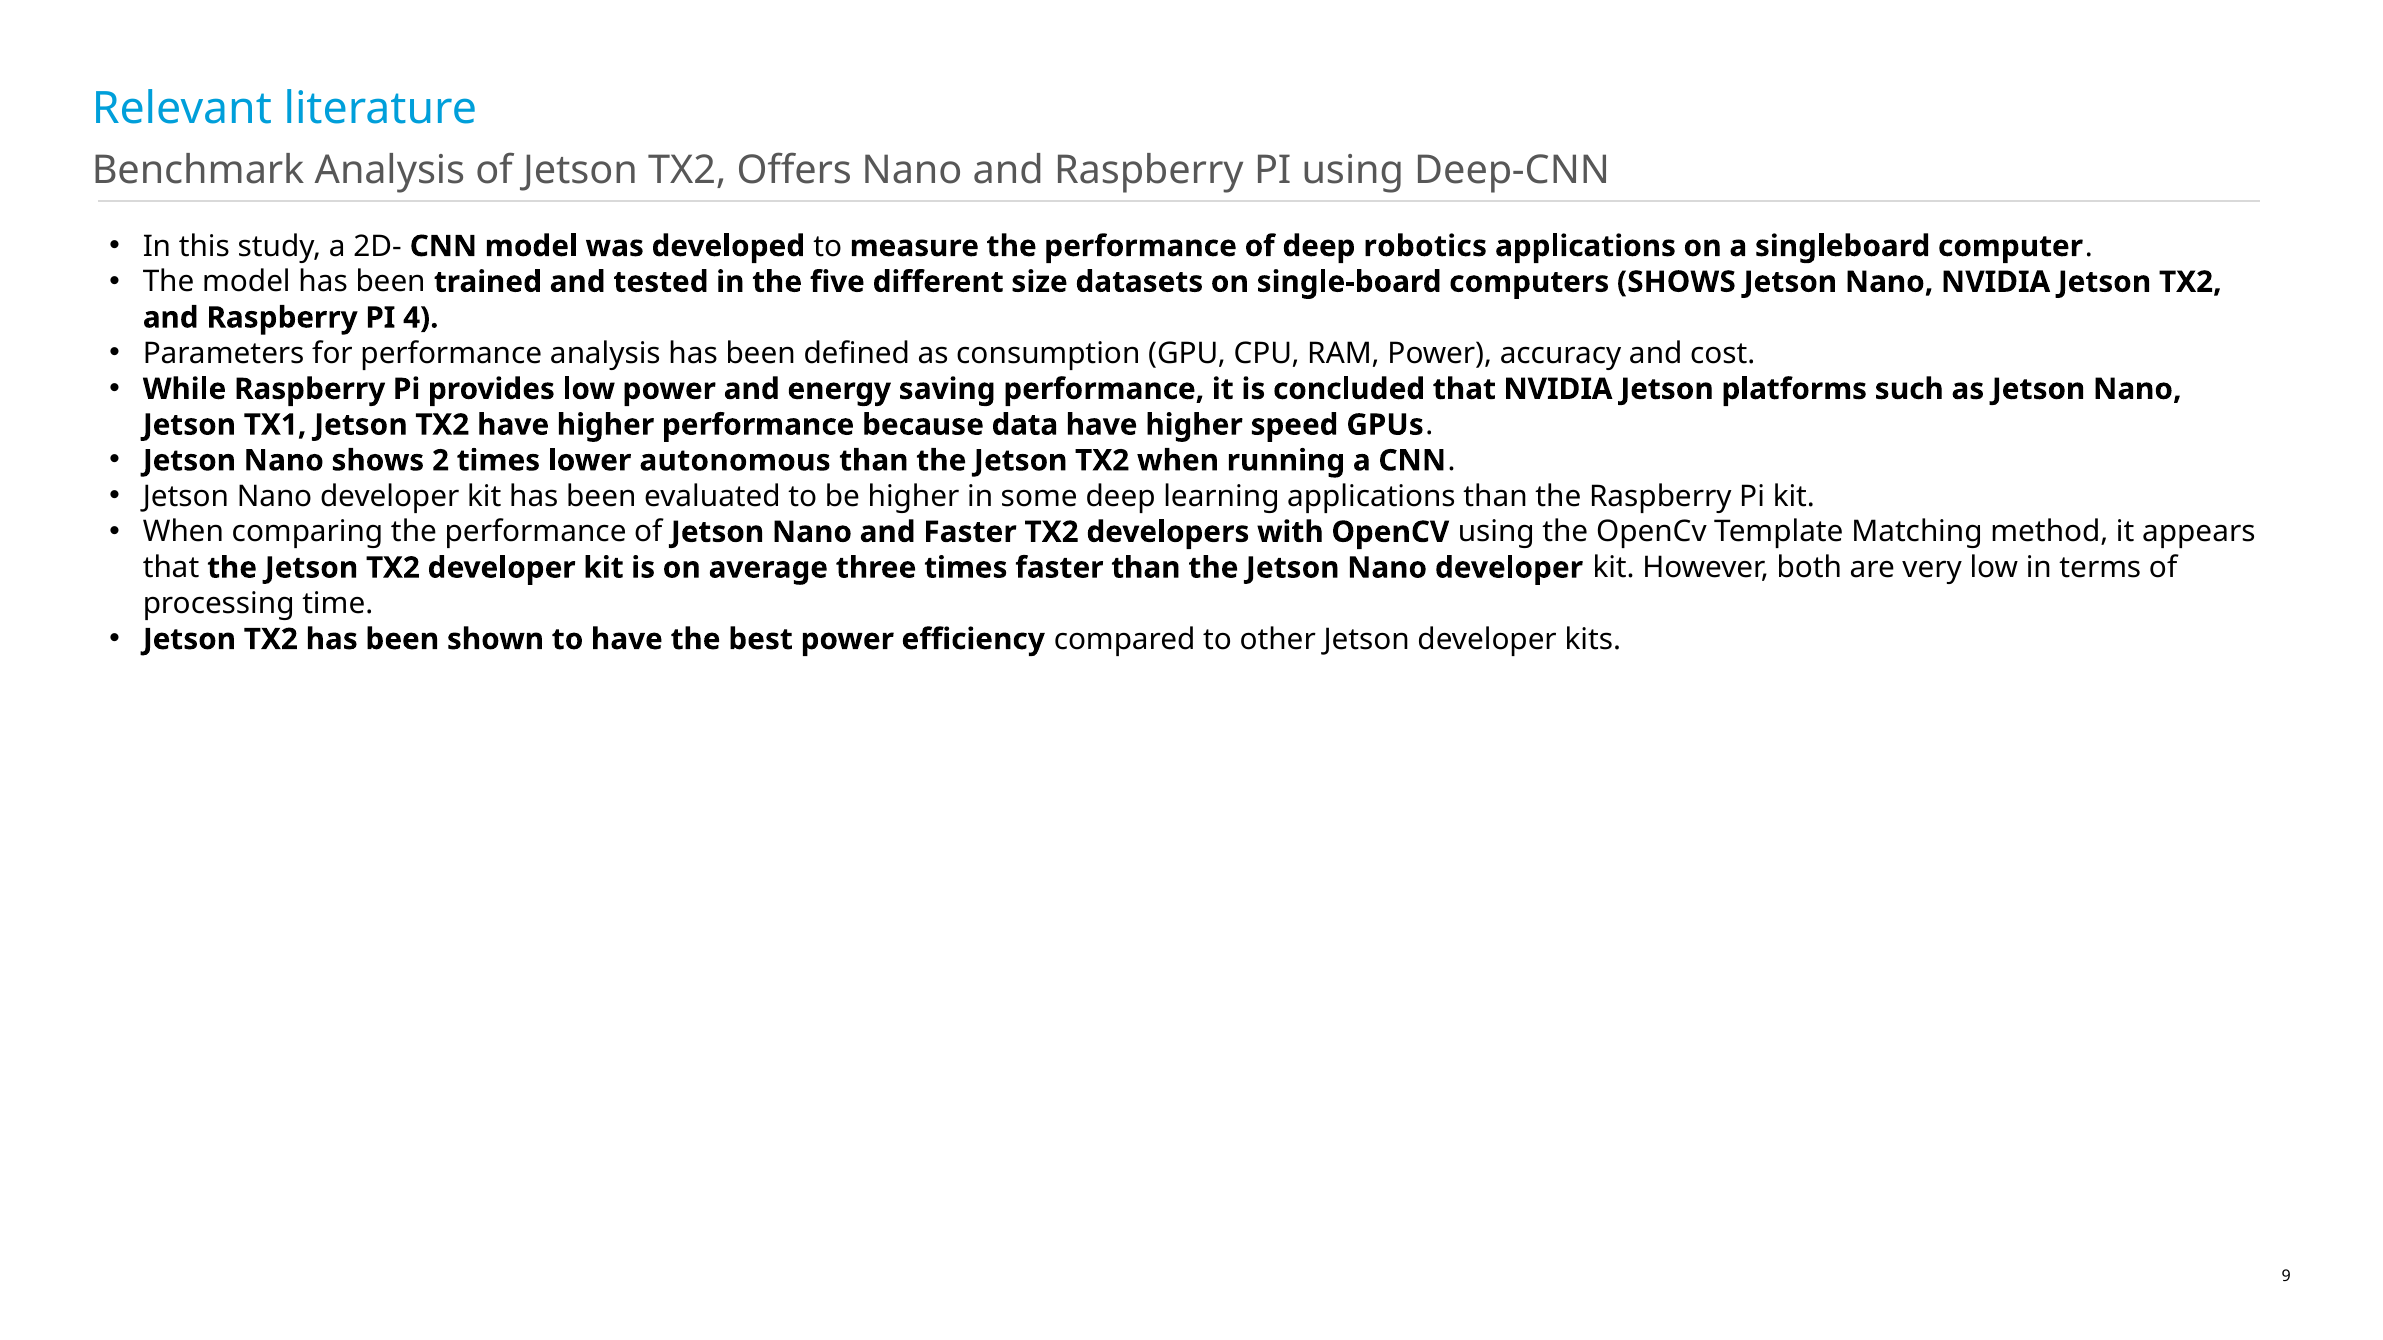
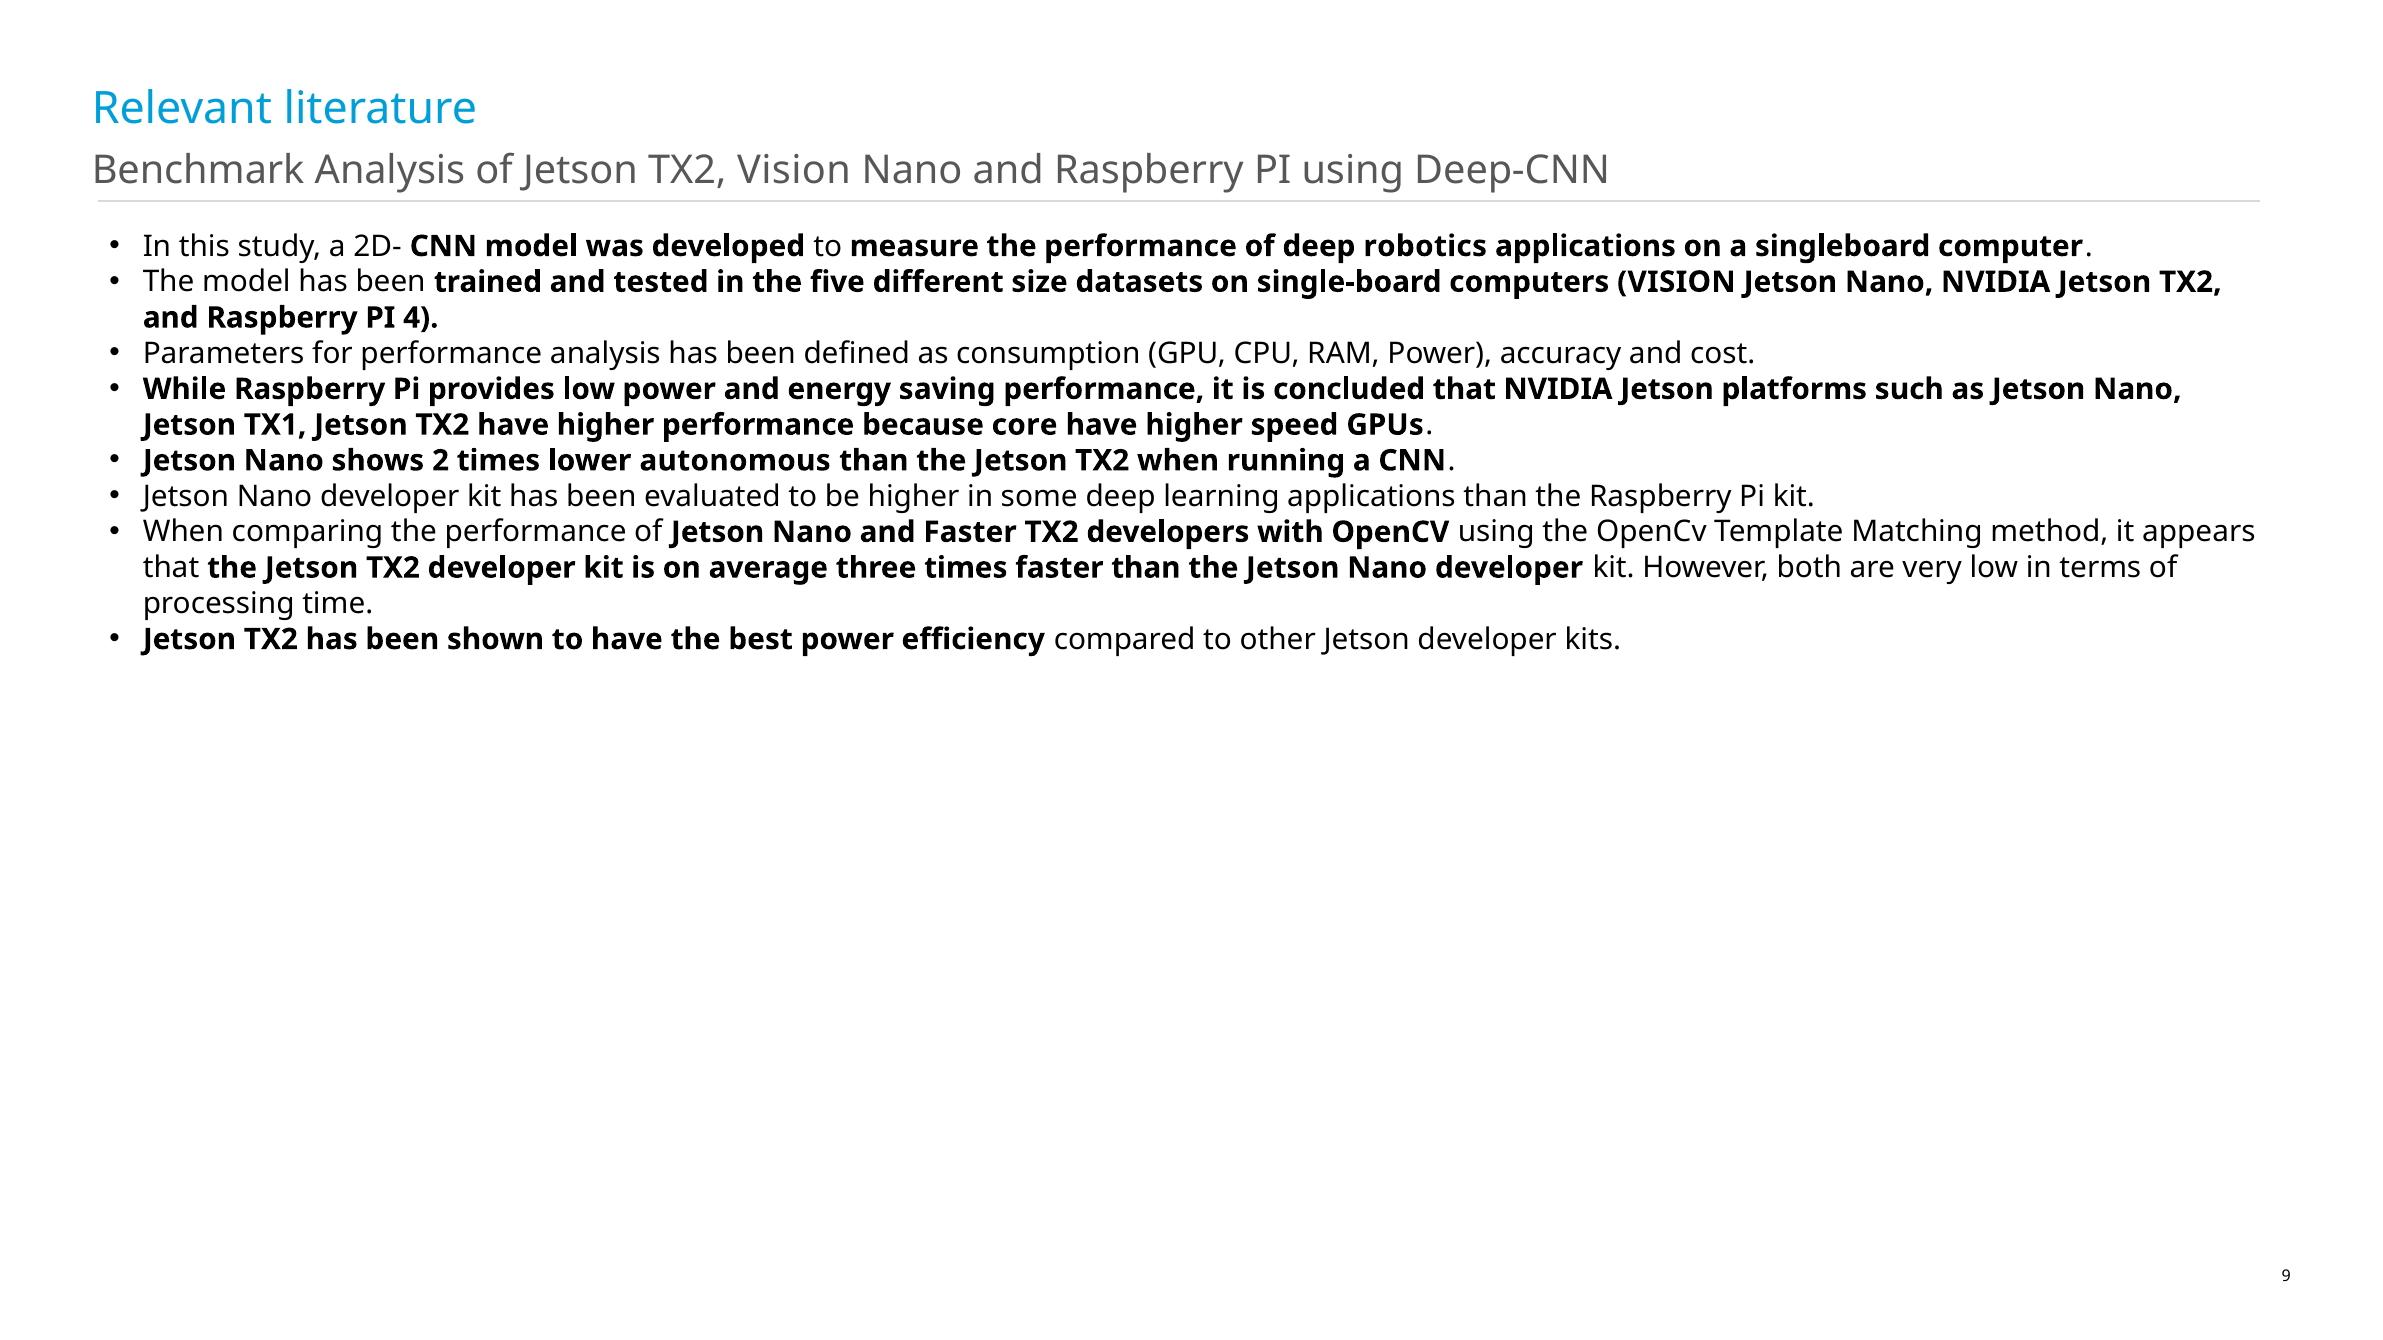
TX2 Offers: Offers -> Vision (794, 171)
computers SHOWS: SHOWS -> VISION (1676, 282)
data: data -> core (1025, 425)
